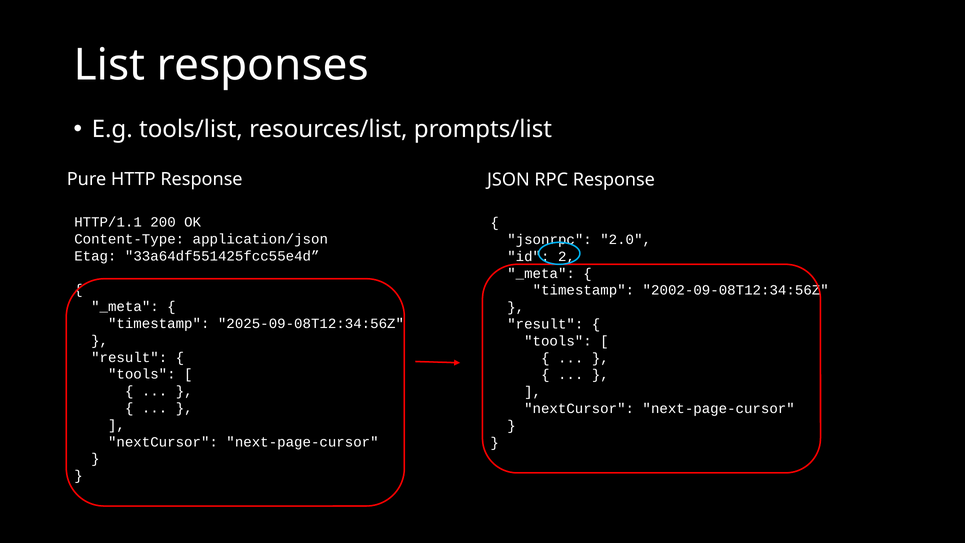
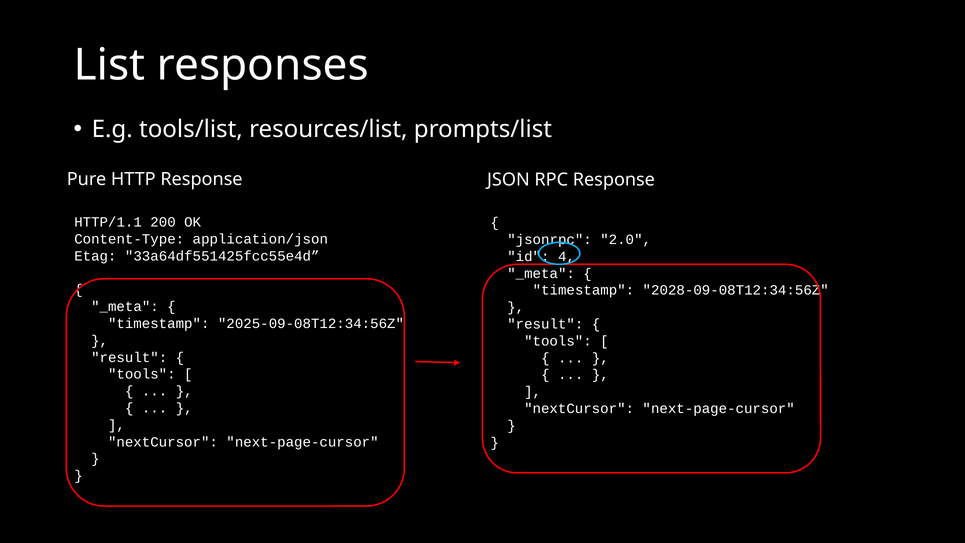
2: 2 -> 4 (566, 256)
2002-09-08T12:34:56Z: 2002-09-08T12:34:56Z -> 2028-09-08T12:34:56Z (736, 290)
